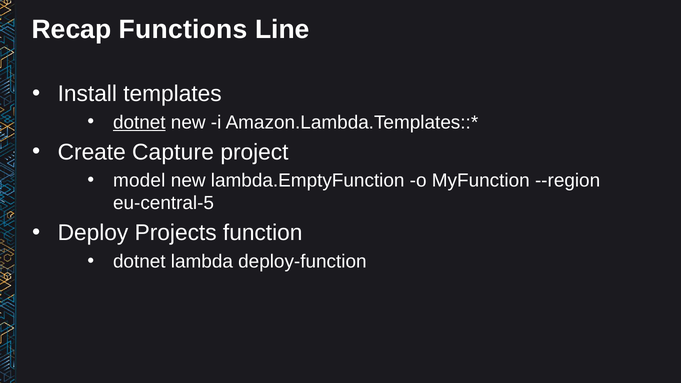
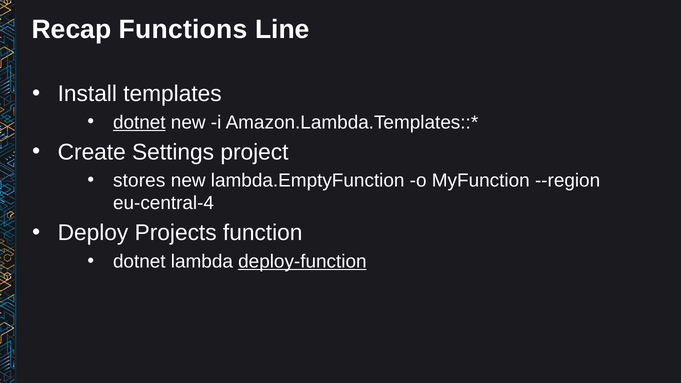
Capture: Capture -> Settings (173, 152)
model: model -> stores (139, 181)
eu-central-5: eu-central-5 -> eu-central-4 (164, 203)
deploy-function underline: none -> present (302, 262)
